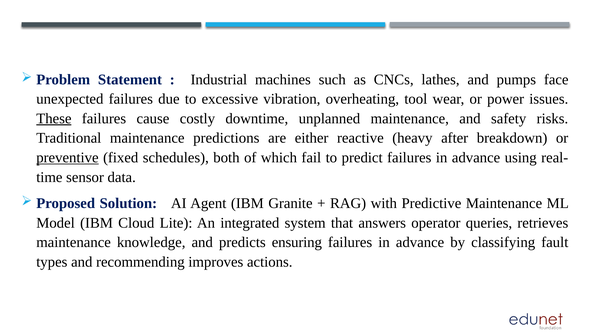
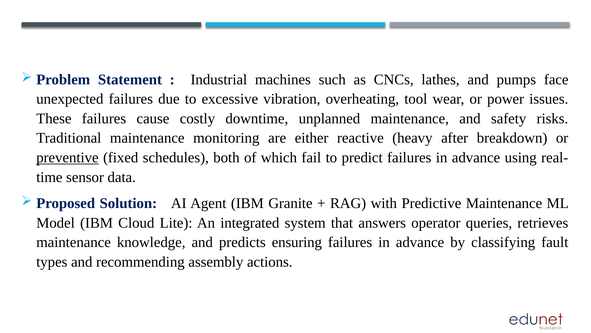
These underline: present -> none (54, 118)
predictions: predictions -> monitoring (226, 138)
improves: improves -> assembly (216, 261)
